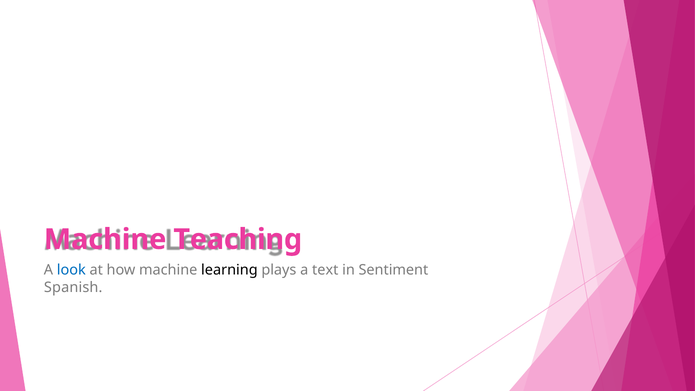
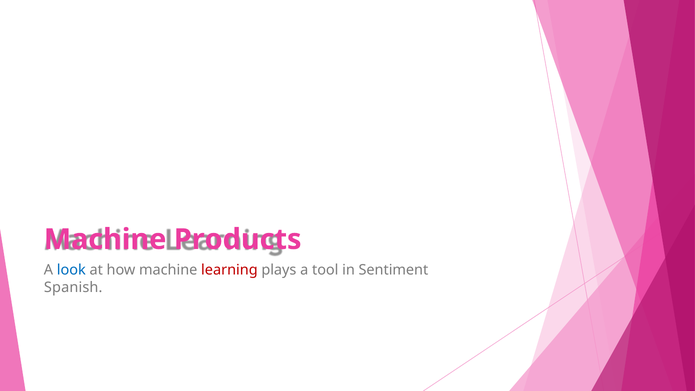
Teaching: Teaching -> Products (238, 239)
learning colour: black -> red (229, 270)
text: text -> tool (325, 270)
